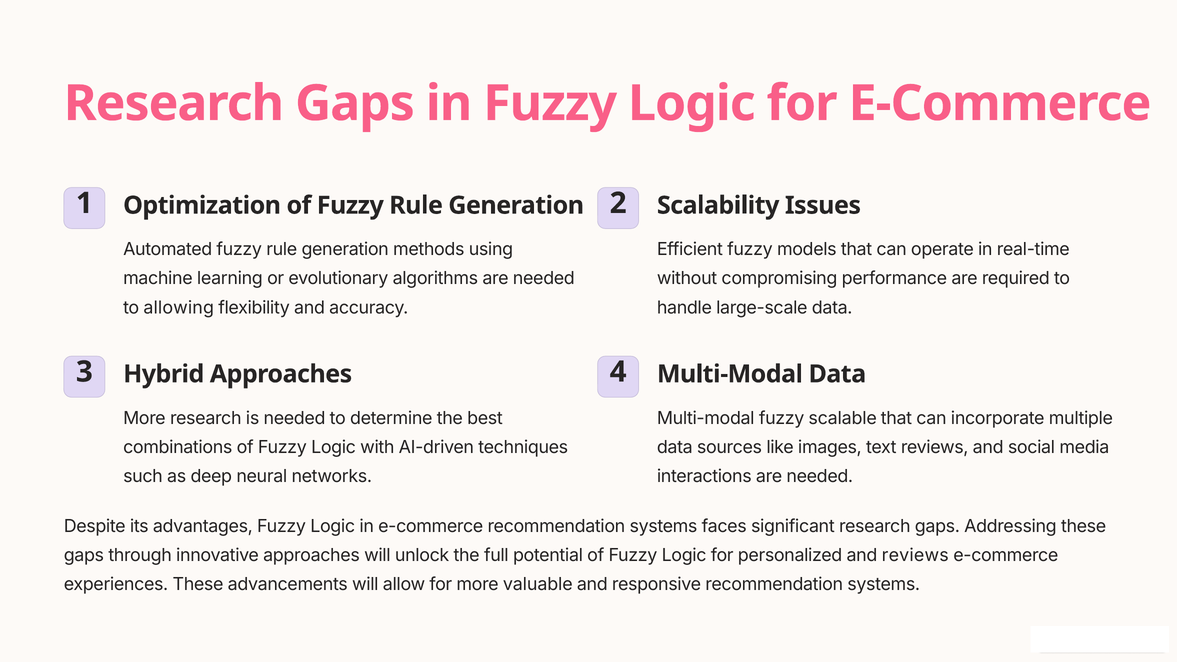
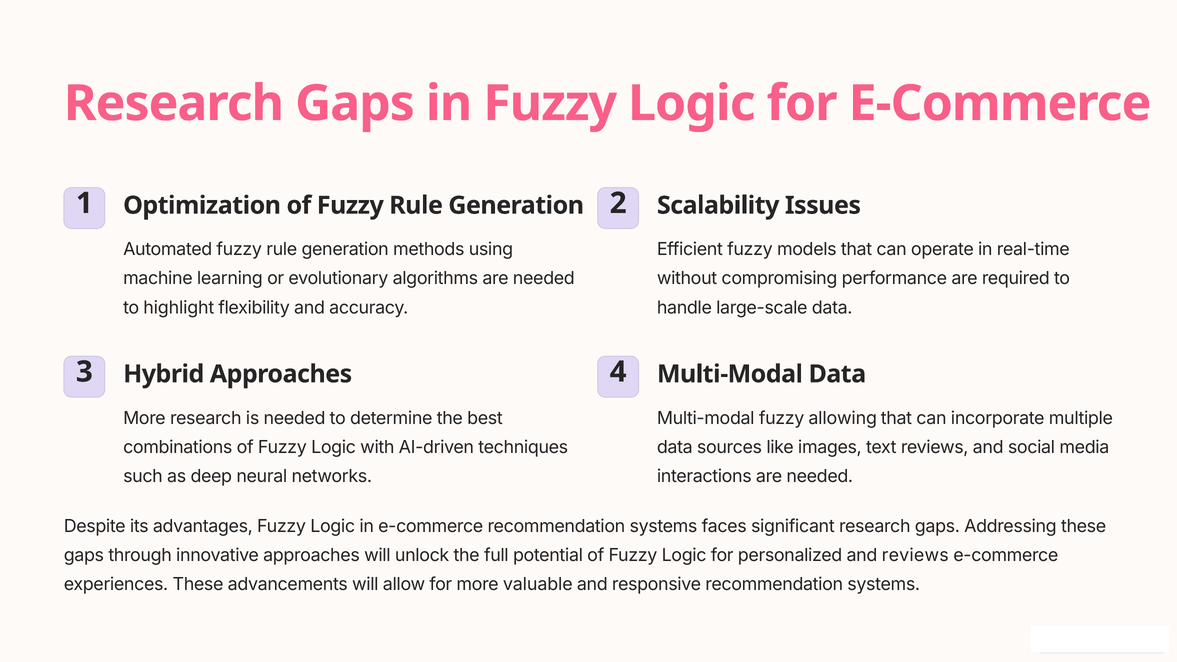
allowing: allowing -> highlight (179, 308)
scalable: scalable -> allowing (843, 418)
